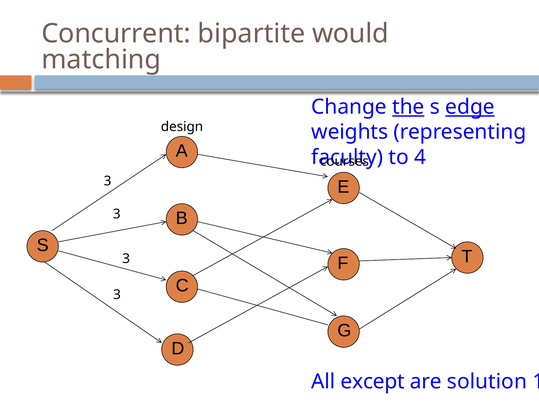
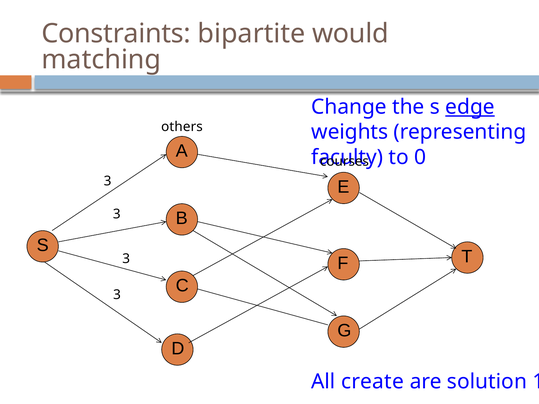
Concurrent: Concurrent -> Constraints (116, 34)
the underline: present -> none (408, 107)
design: design -> others (182, 127)
4: 4 -> 0 (420, 157)
except: except -> create (372, 382)
